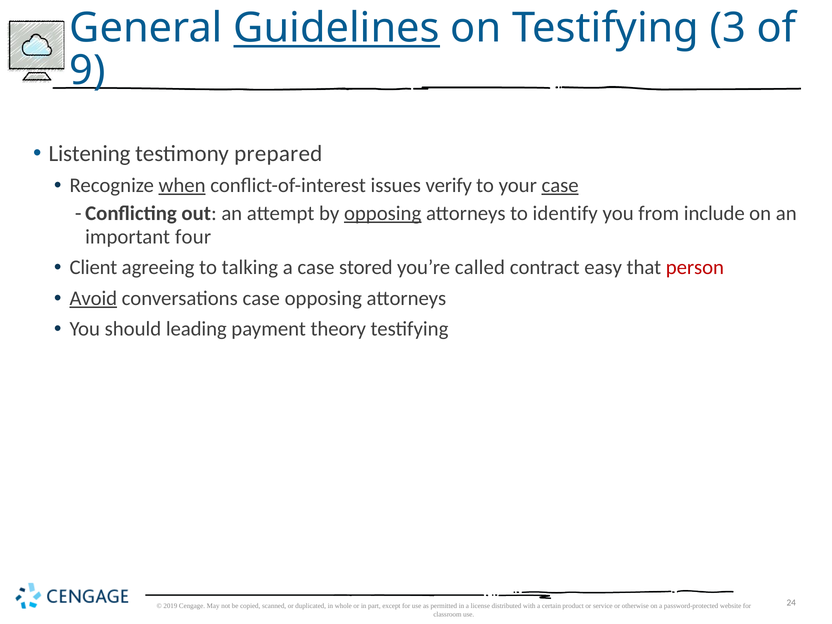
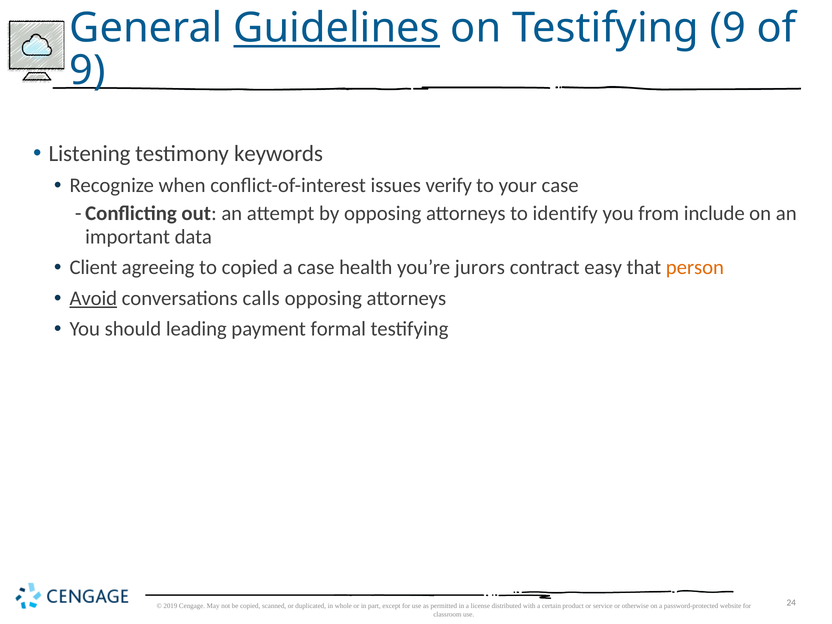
Testifying 3: 3 -> 9 (728, 28)
prepared: prepared -> keywords (279, 153)
when underline: present -> none (182, 185)
case underline: present -> none (560, 185)
opposing underline: present -> none (383, 213)
four: four -> data (193, 237)
to talking: talking -> copied (250, 268)
stored: stored -> health (366, 268)
called: called -> jurors (480, 268)
person colour: red -> orange (695, 268)
conversations case: case -> calls (261, 298)
theory: theory -> formal (338, 329)
